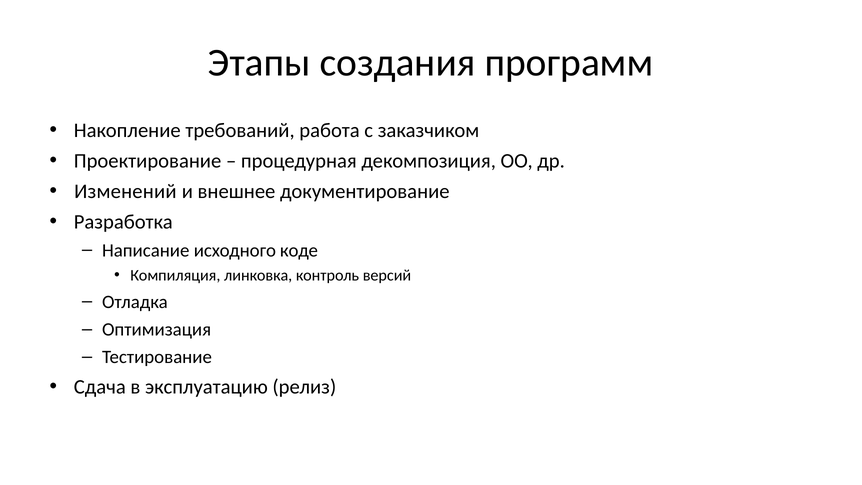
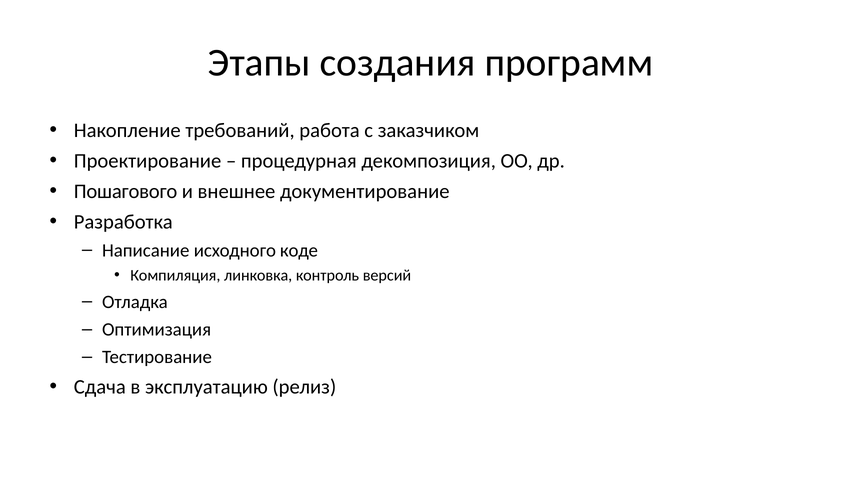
Изменений: Изменений -> Пошагового (126, 191)
